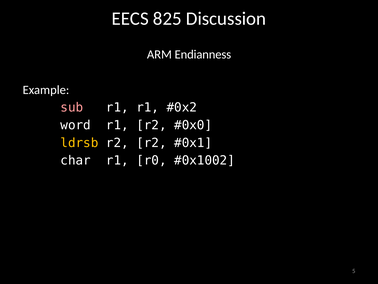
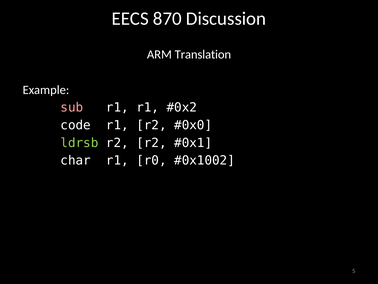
825: 825 -> 870 (167, 19)
Endianness: Endianness -> Translation (203, 54)
word: word -> code (76, 125)
ldrsb colour: yellow -> light green (79, 143)
